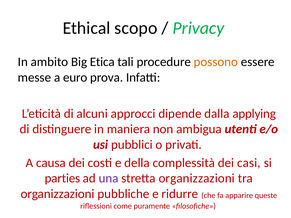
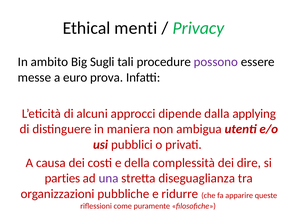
scopo: scopo -> menti (136, 28)
Etica: Etica -> Sugli (102, 62)
possono colour: orange -> purple (216, 62)
casi: casi -> dire (249, 163)
stretta organizzazioni: organizzazioni -> diseguaglianza (197, 178)
